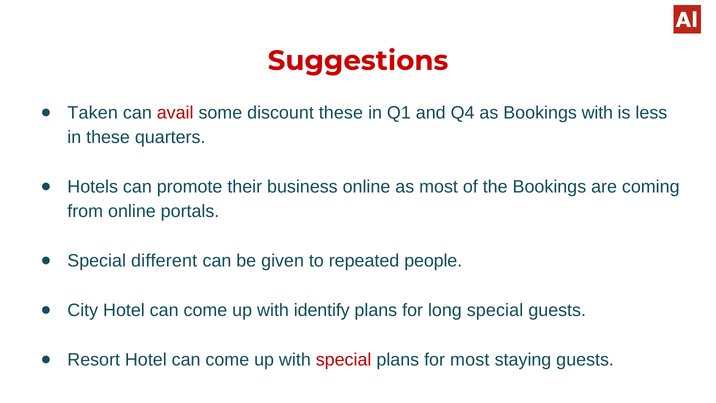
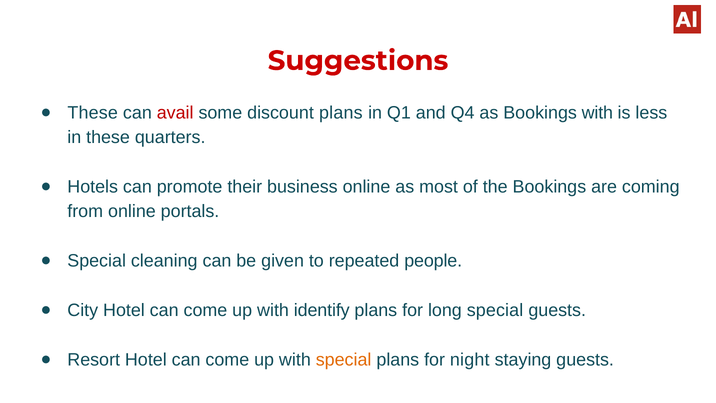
Taken: Taken -> These (93, 113)
discount these: these -> plans (341, 113)
different: different -> cleaning (164, 261)
special colour: red -> orange (344, 360)
for most: most -> night (470, 360)
